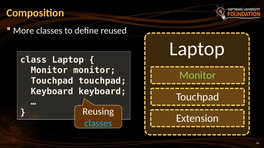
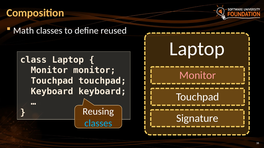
More: More -> Math (24, 31)
Monitor colour: light green -> pink (198, 76)
Extension: Extension -> Signature (197, 119)
